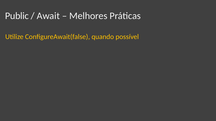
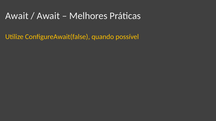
Public: Public -> Await (17, 16)
